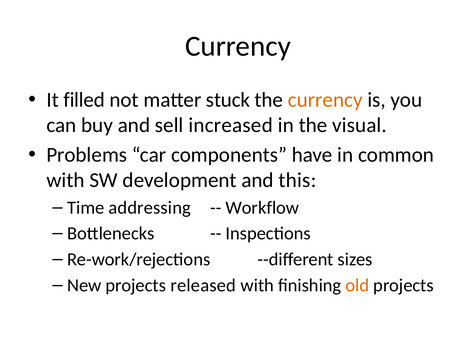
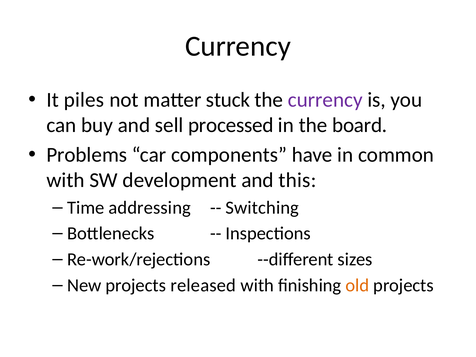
filled: filled -> piles (84, 100)
currency colour: orange -> purple (325, 100)
increased: increased -> processed (231, 125)
visual: visual -> board (360, 125)
Workflow: Workflow -> Switching (262, 208)
